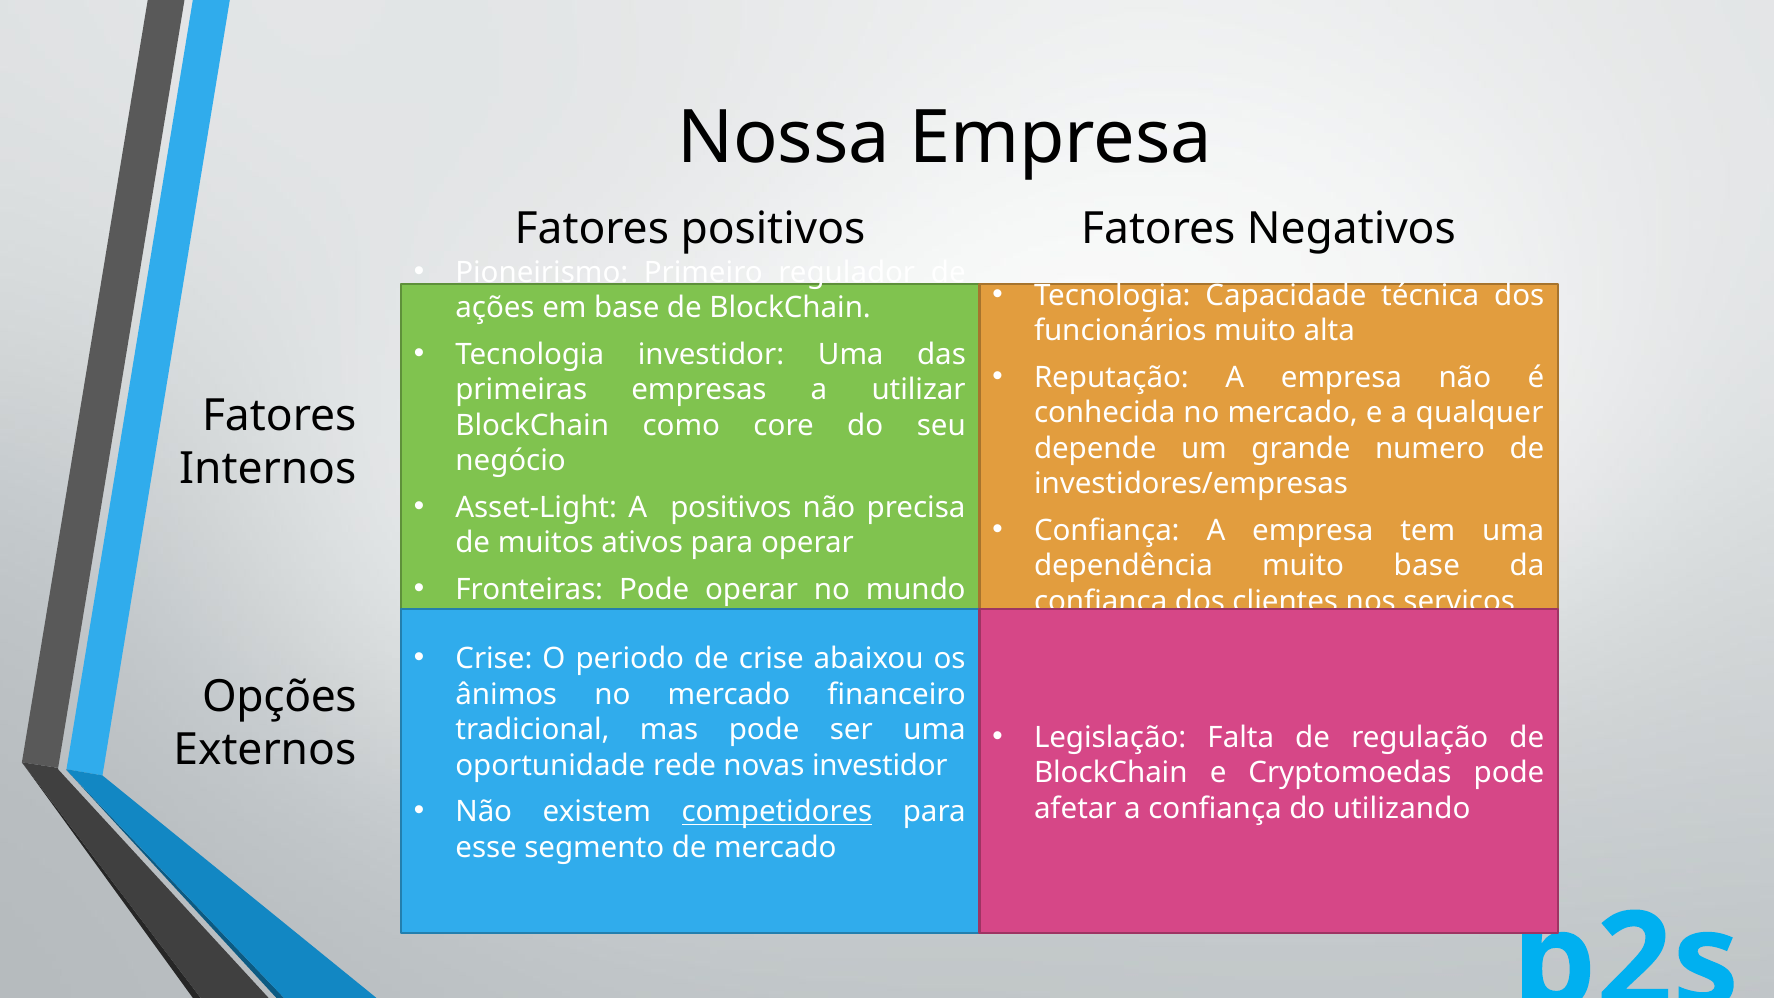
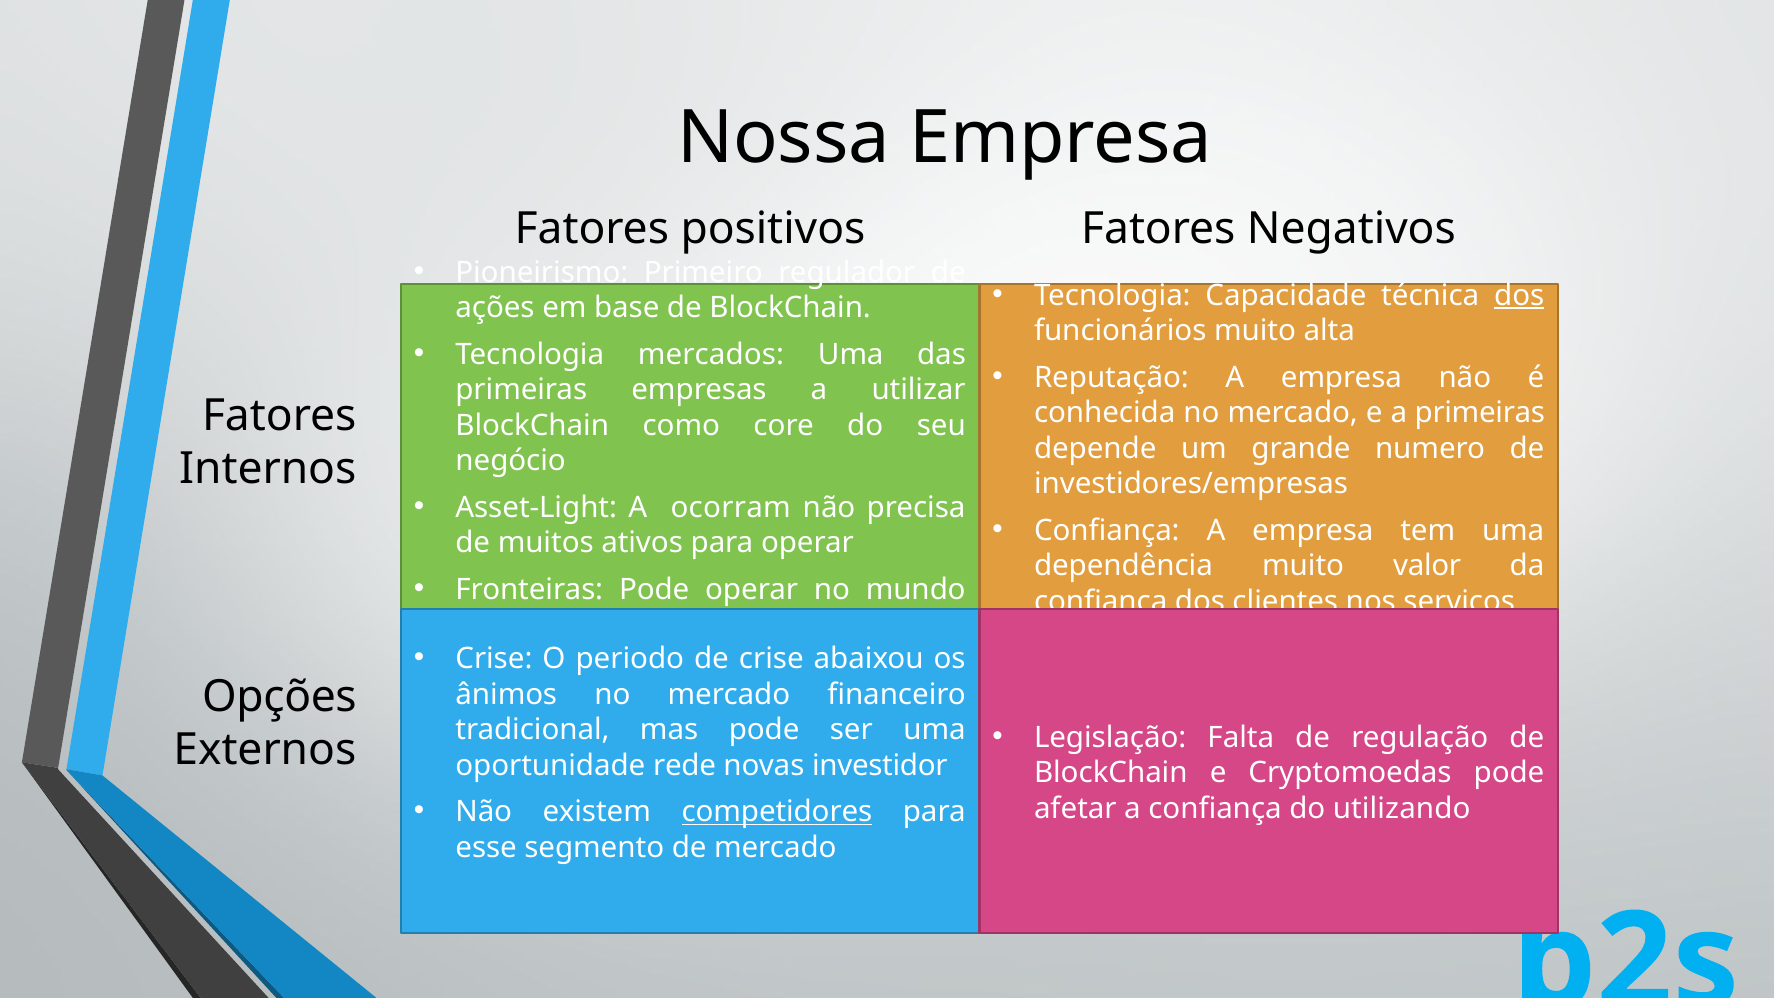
dos underline: none -> present (1519, 296)
Tecnologia investidor: investidor -> mercados (711, 354)
a qualquer: qualquer -> primeiras (1480, 413)
A positivos: positivos -> ocorram (731, 507)
muito base: base -> valor (1427, 566)
